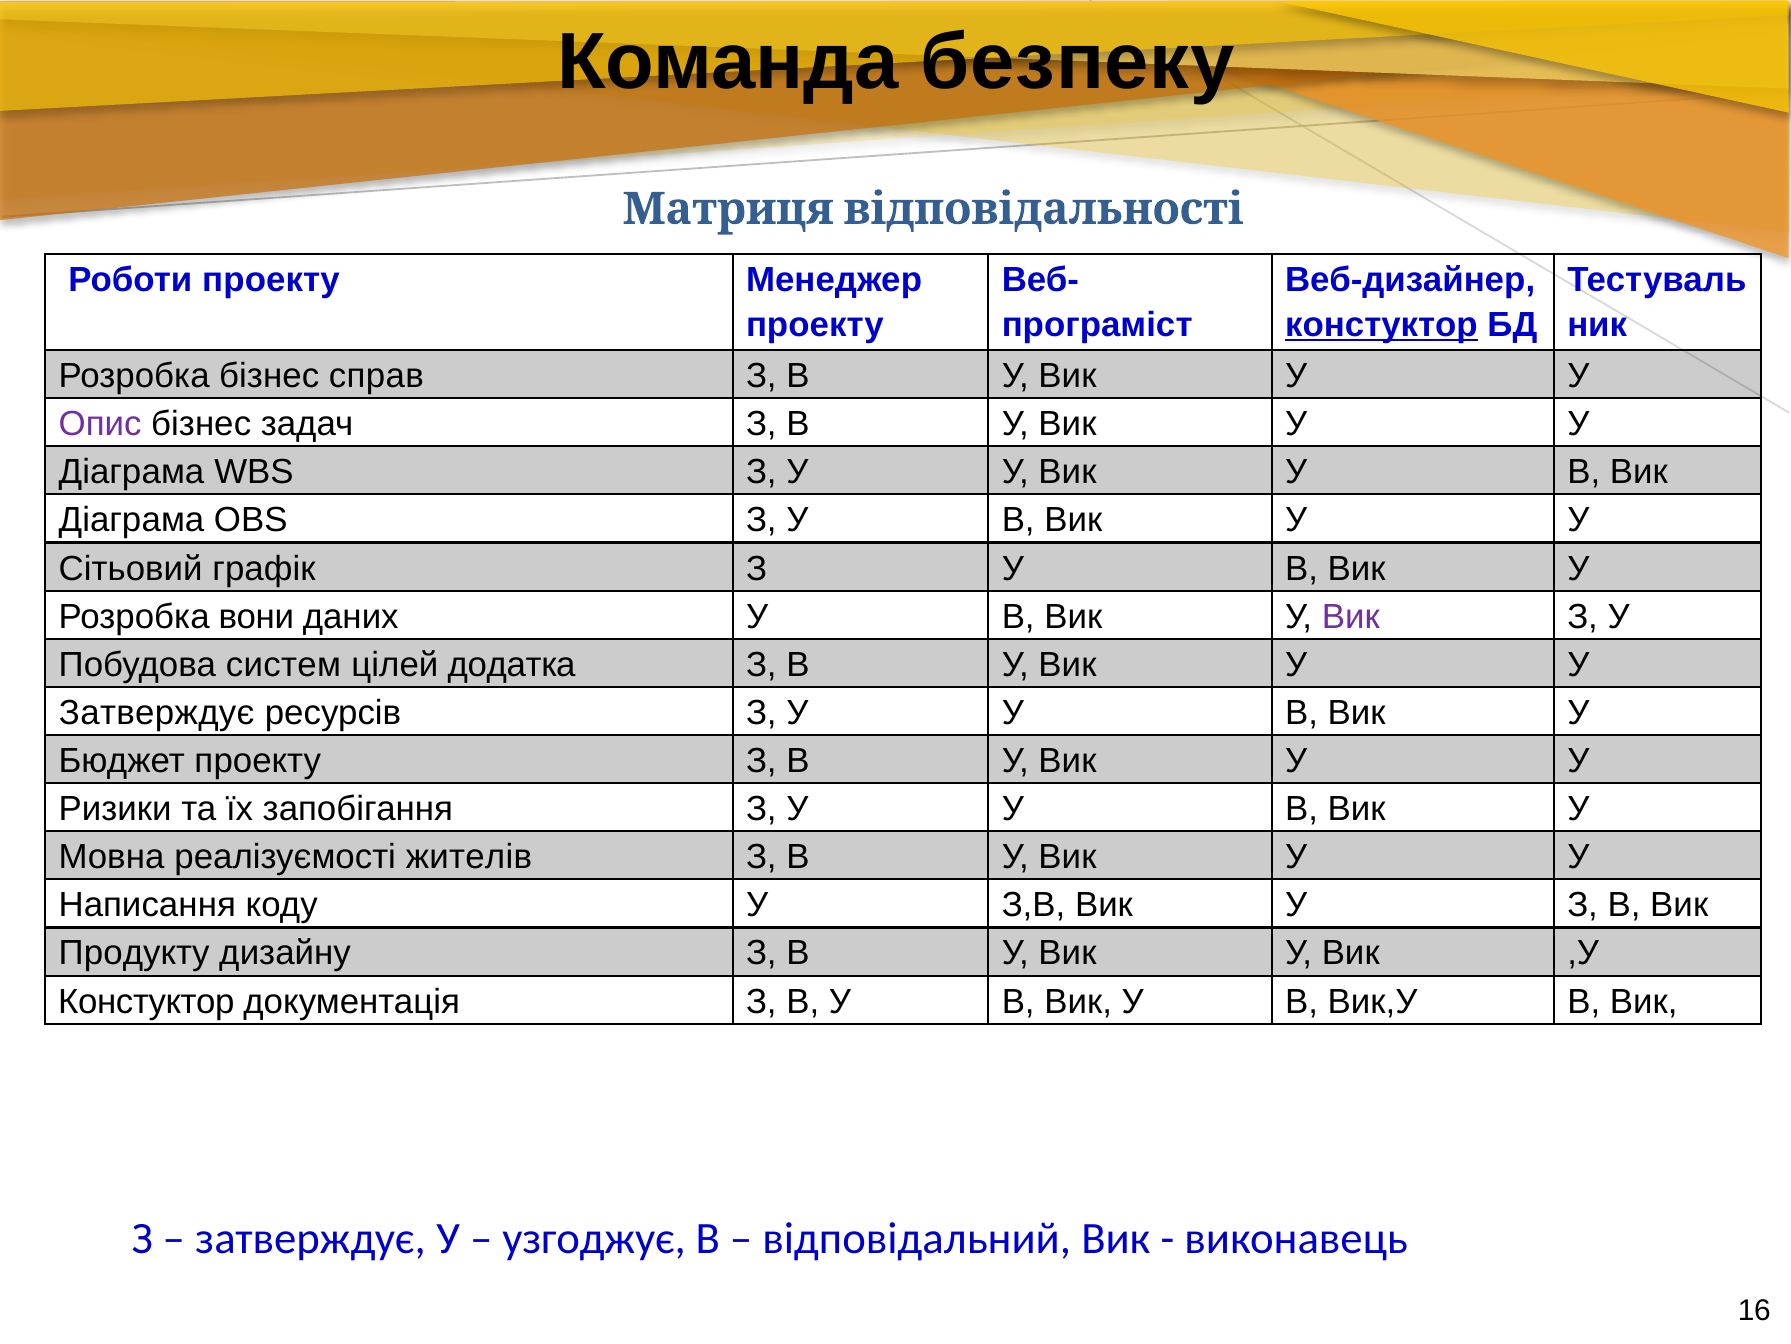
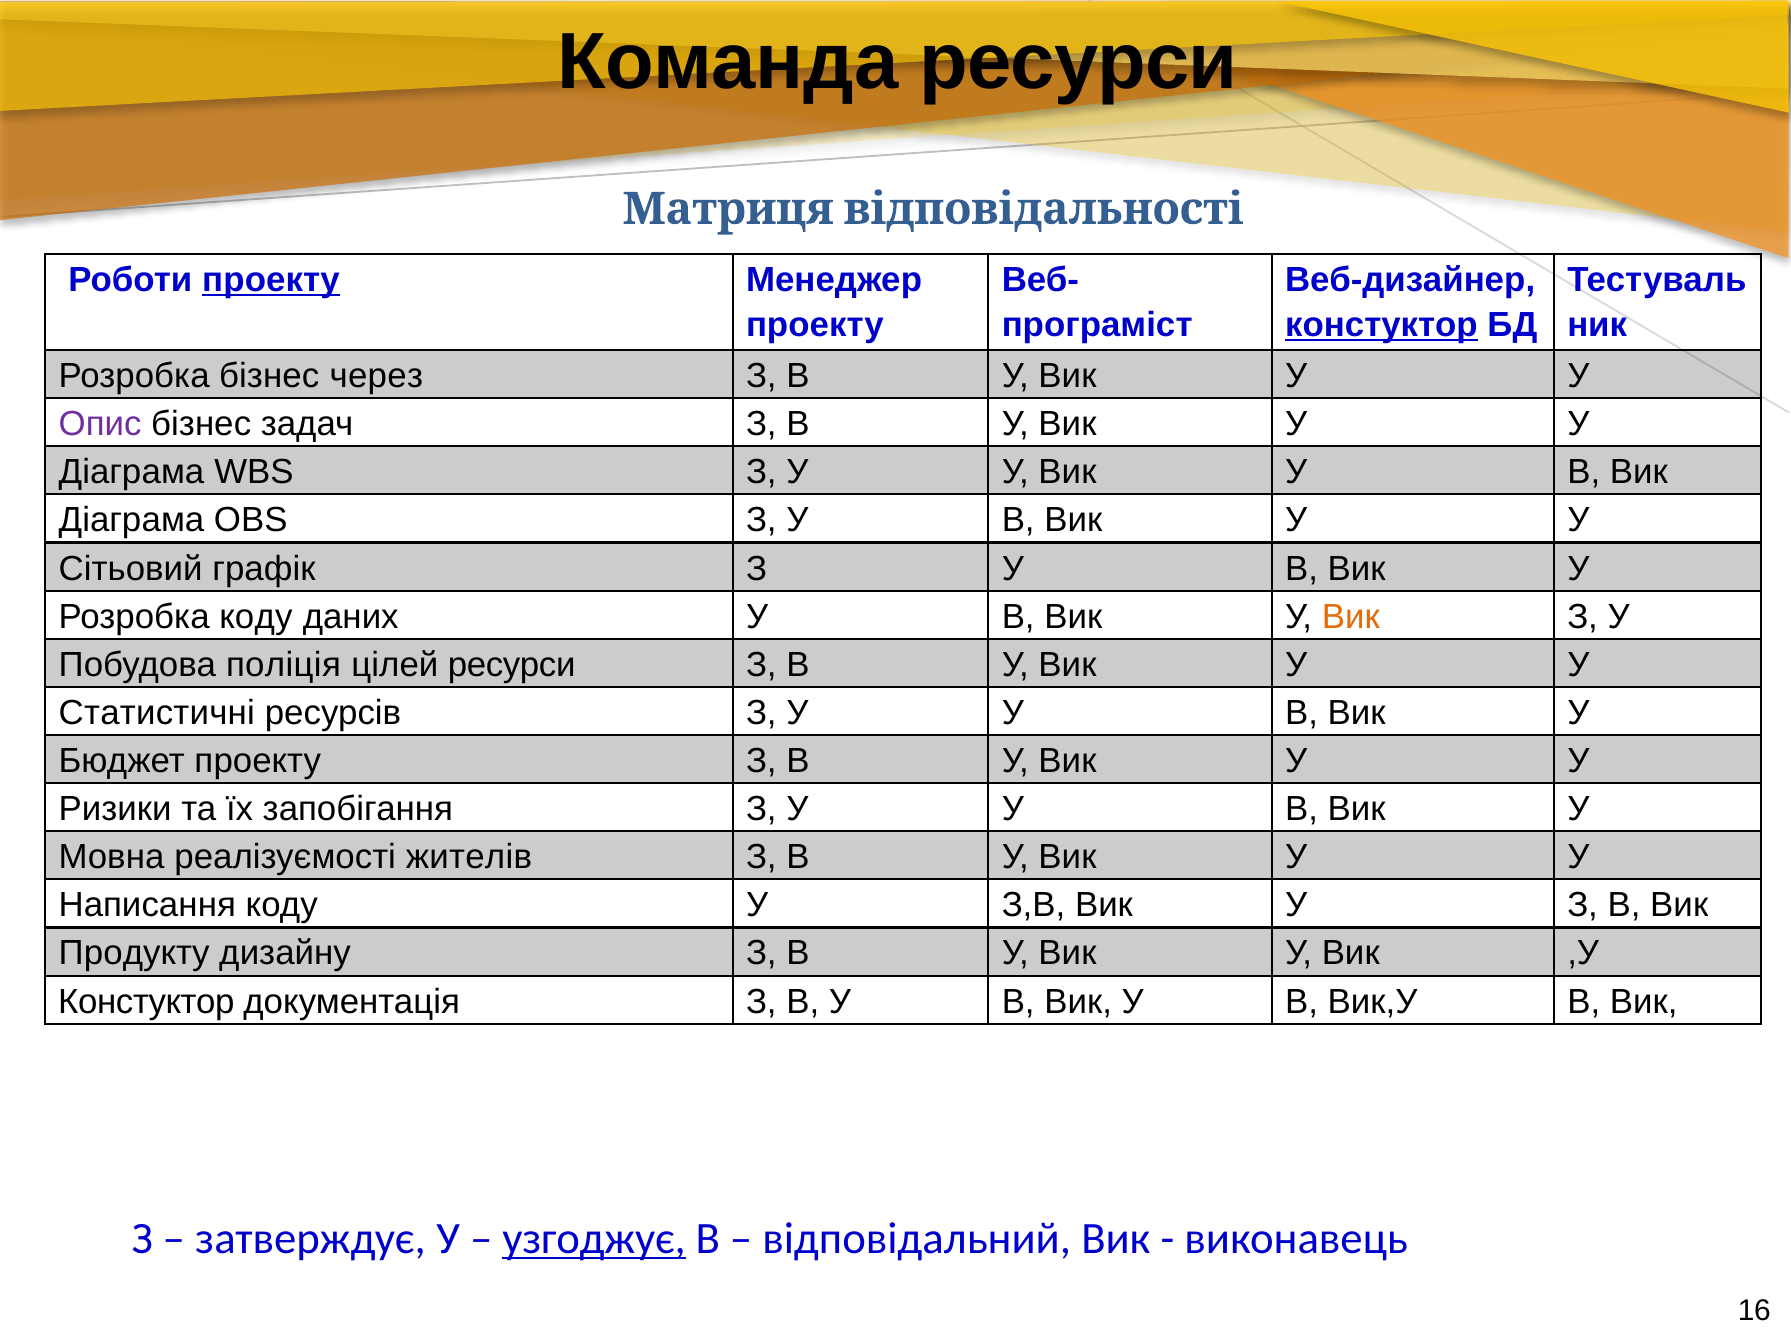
Команда безпеку: безпеку -> ресурси (1079, 62)
проекту underline: none -> present (271, 280)
справ: справ -> через (376, 376)
Розробка вони: вони -> коду (256, 616)
Вик colour: purple -> orange (1351, 616)
систем: систем -> поліція (283, 664)
цілей додатка: додатка -> ресурси (512, 664)
Затверждує: Затверждує -> Статистичні (157, 713)
узгоджує underline: none -> present (594, 1238)
